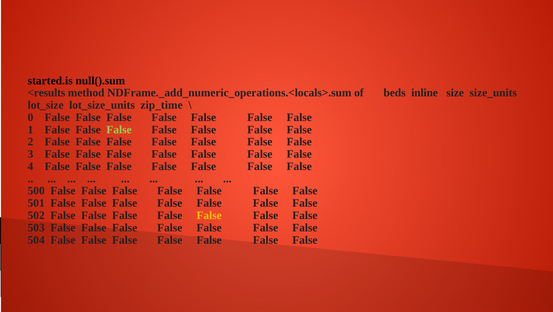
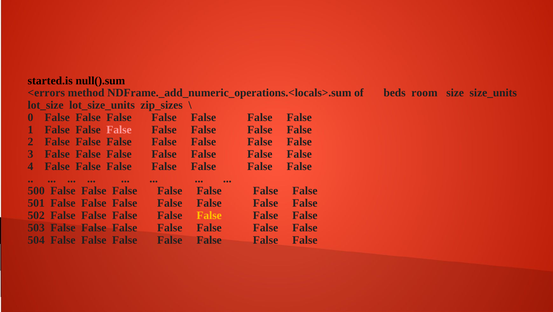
<results: <results -> <errors (46, 93)
inline: inline -> room (424, 93)
zip_time: zip_time -> zip_sizes (162, 105)
False colour: light green -> pink (119, 130)
